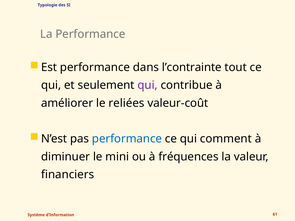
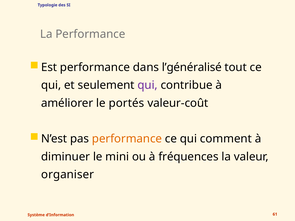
l’contrainte: l’contrainte -> l’généralisé (192, 67)
reliées: reliées -> portés (126, 103)
performance colour: blue -> orange (127, 139)
financiers: financiers -> organiser (68, 175)
